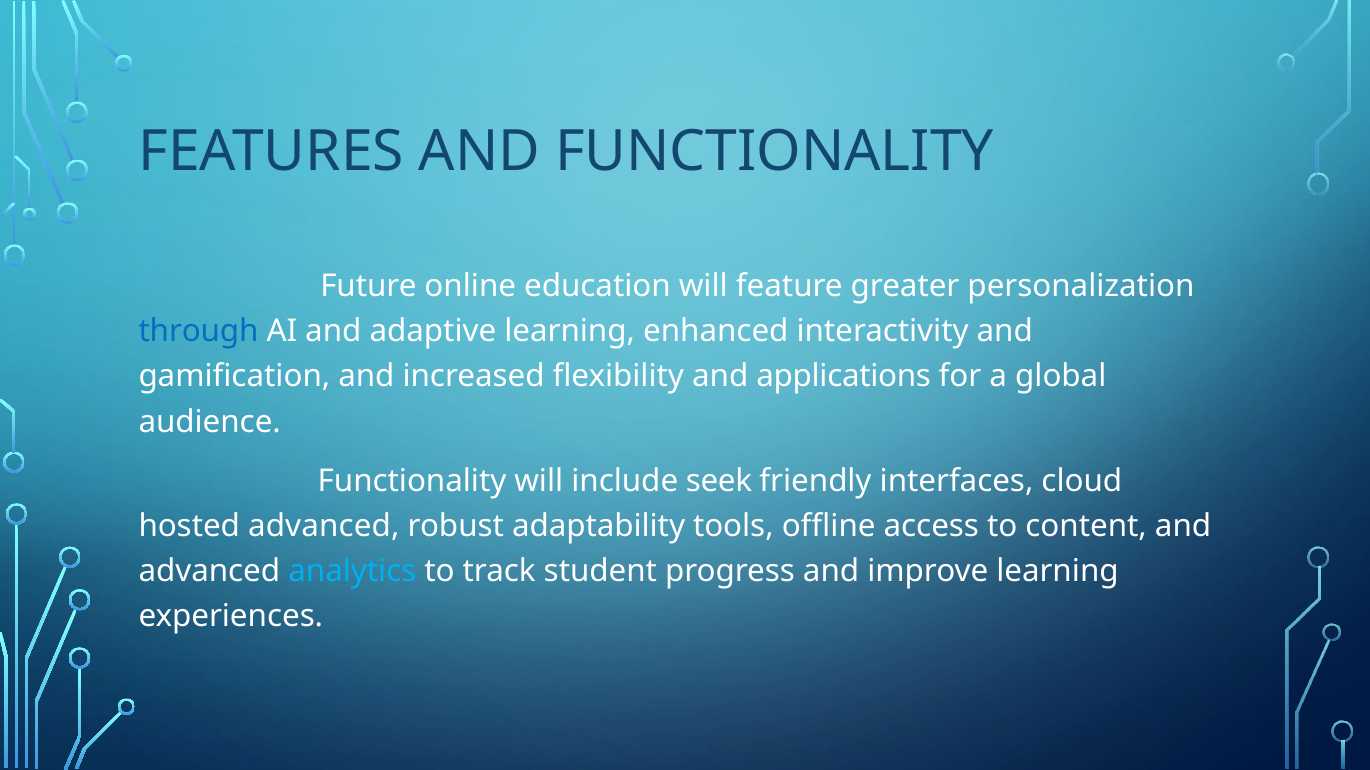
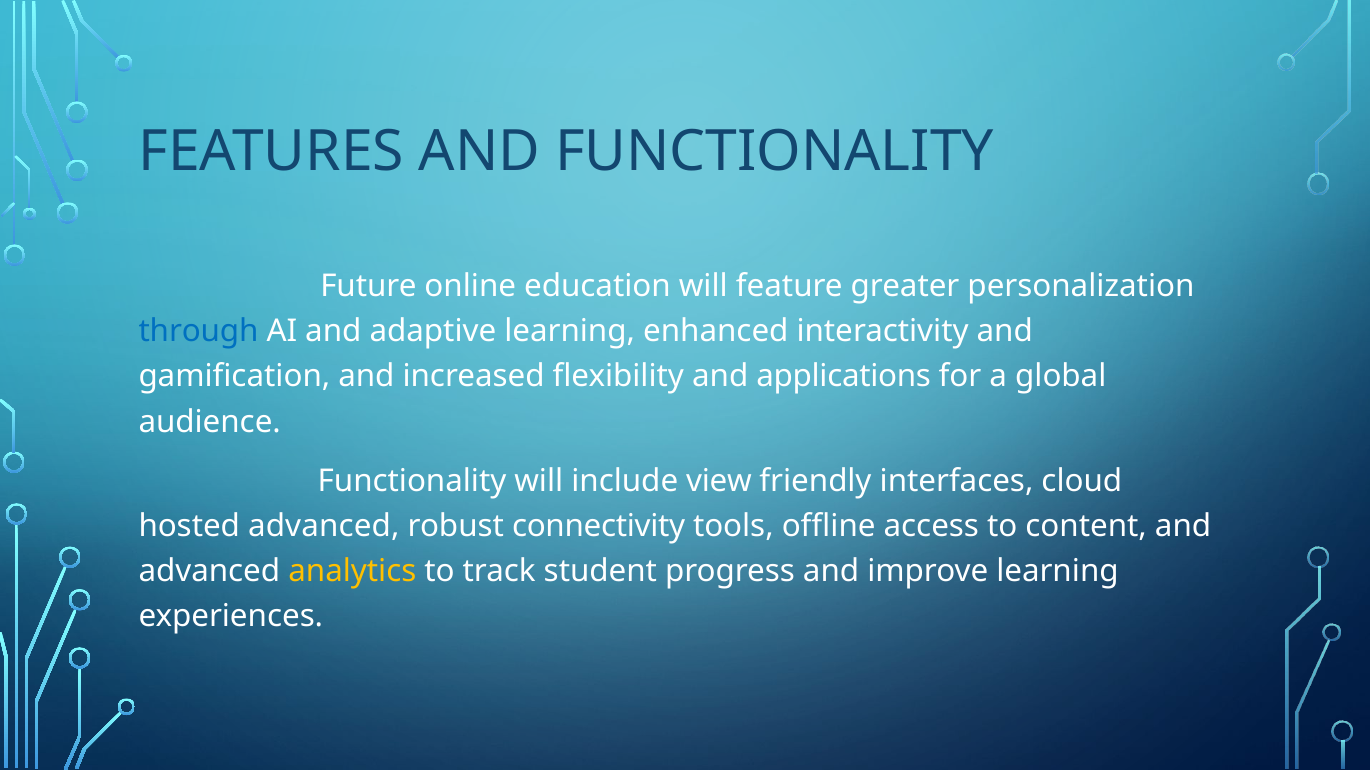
seek: seek -> view (719, 482)
adaptability: adaptability -> connectivity (599, 527)
analytics colour: light blue -> yellow (352, 572)
